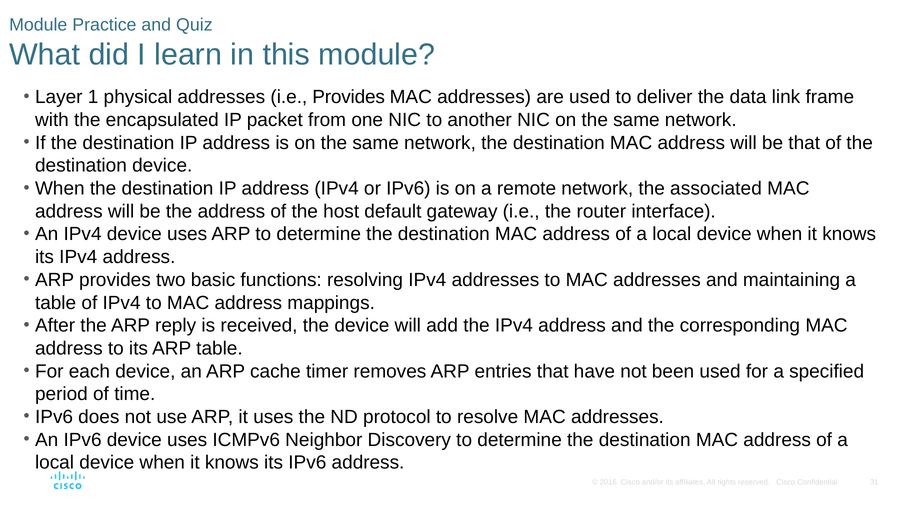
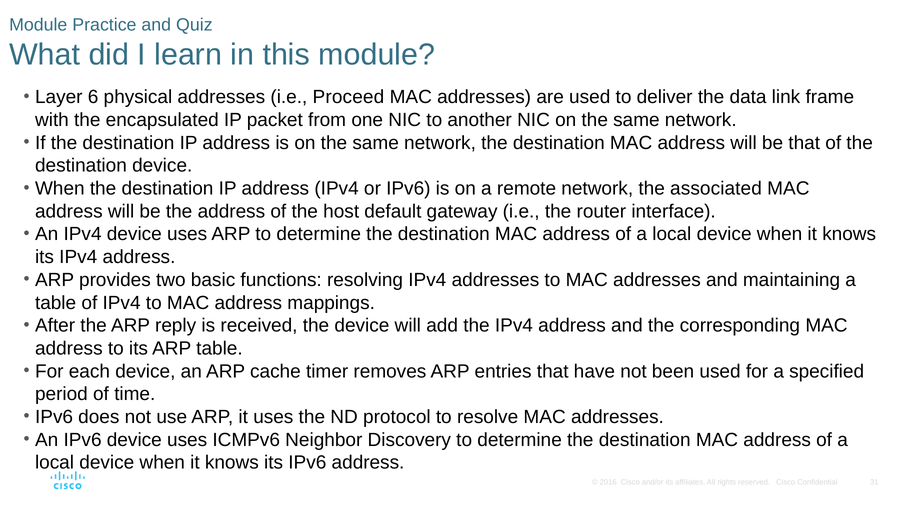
1: 1 -> 6 (93, 97)
i.e Provides: Provides -> Proceed (348, 97)
